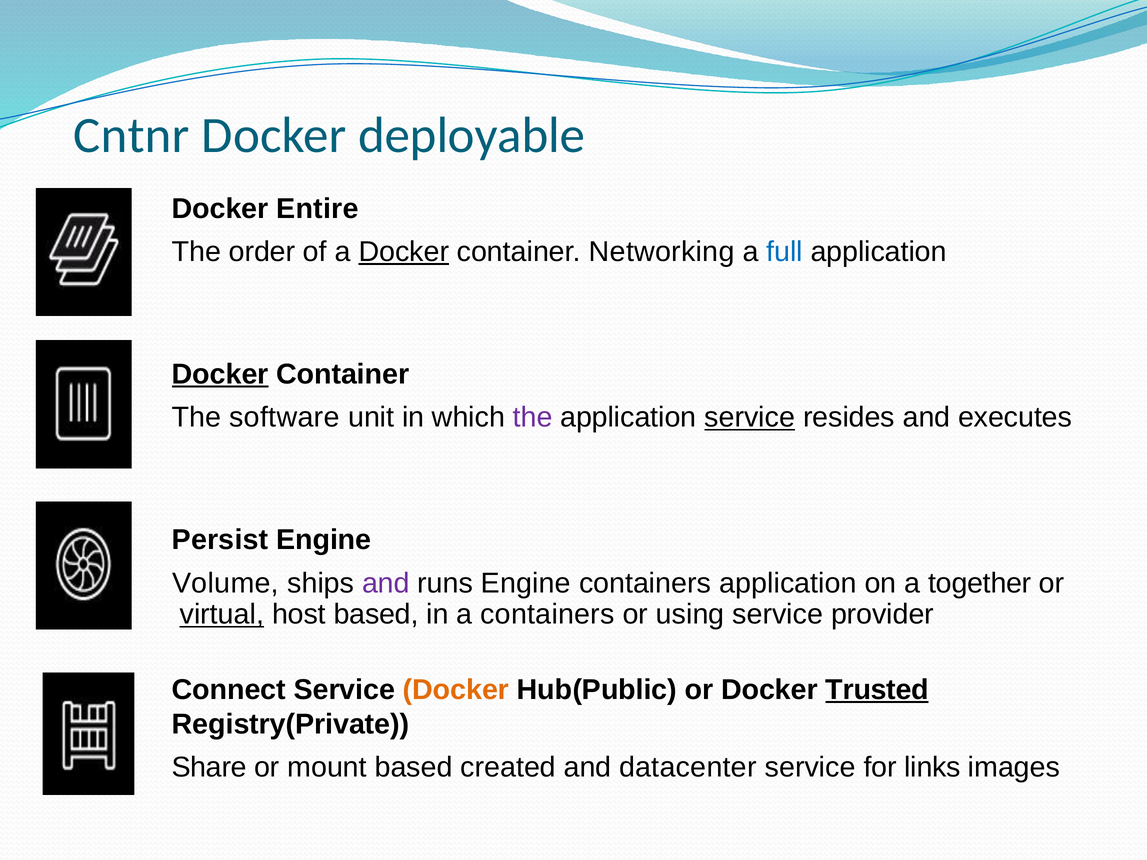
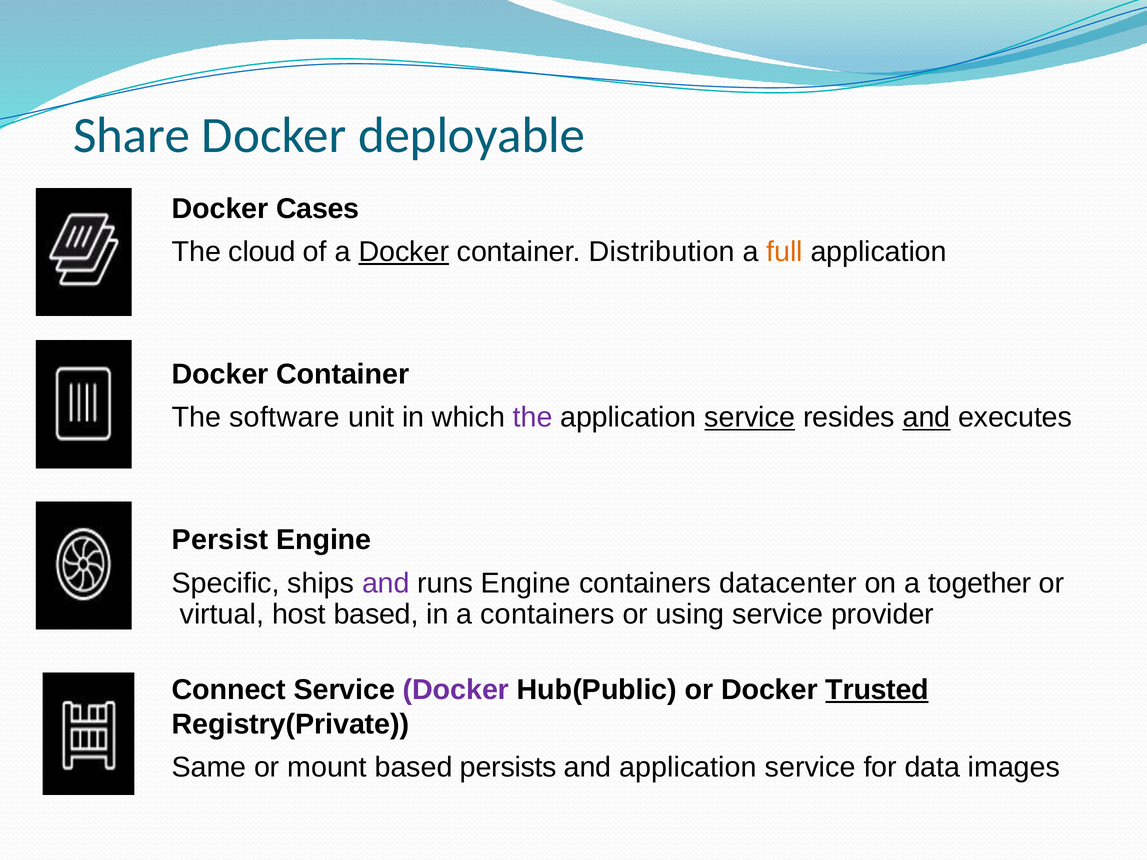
Cntnr: Cntnr -> Share (132, 135)
Entire: Entire -> Cases (318, 209)
order: order -> cloud (262, 252)
Networking: Networking -> Distribution (662, 252)
full colour: blue -> orange (785, 252)
Docker underline: present -> none (220, 374)
and underline: none -> present (927, 417)
Volume: Volume -> Specific (226, 584)
containers application: application -> datacenter (788, 584)
virtual underline: present -> none (222, 615)
Docker colour: orange -> purple (456, 690)
Share: Share -> Same (209, 767)
created: created -> persists (508, 767)
and datacenter: datacenter -> application (688, 767)
links: links -> data (932, 767)
